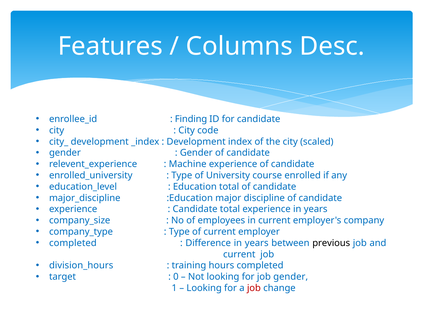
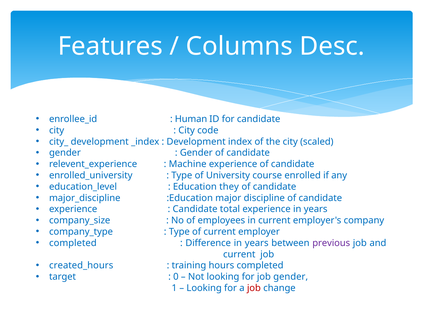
Finding: Finding -> Human (191, 119)
Education total: total -> they (229, 187)
previous colour: black -> purple (331, 243)
division_hours: division_hours -> created_hours (81, 266)
